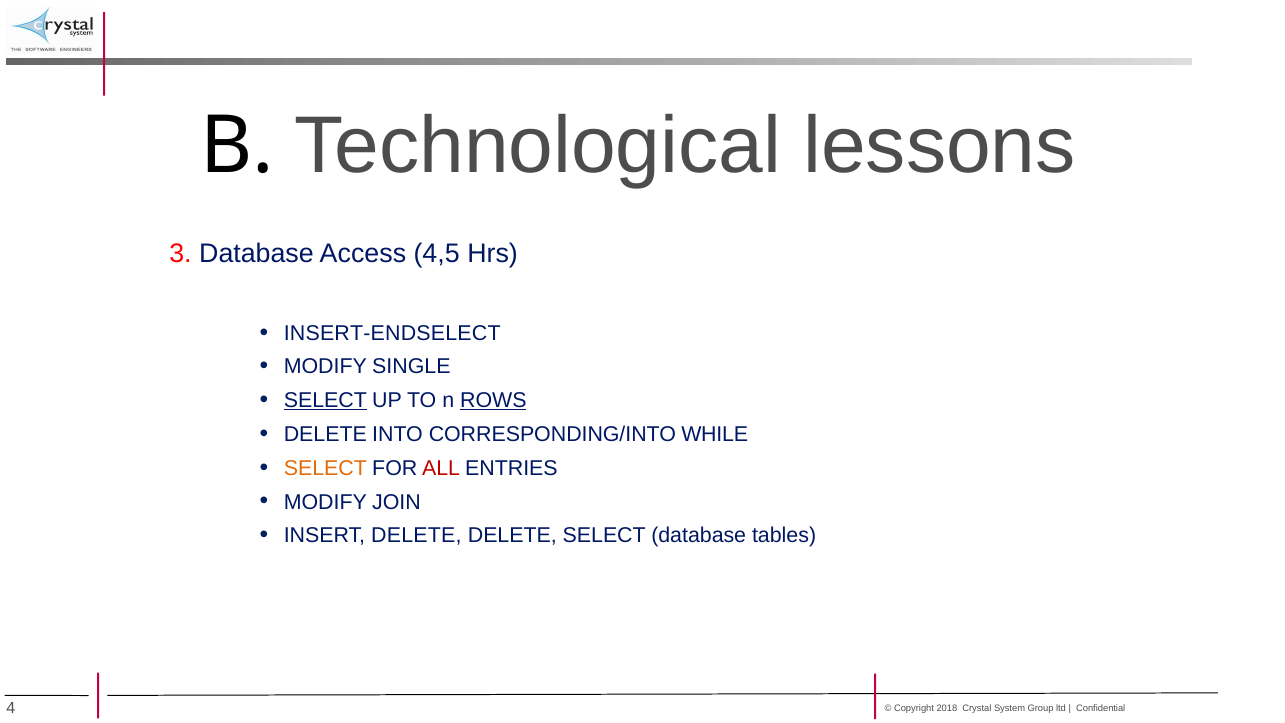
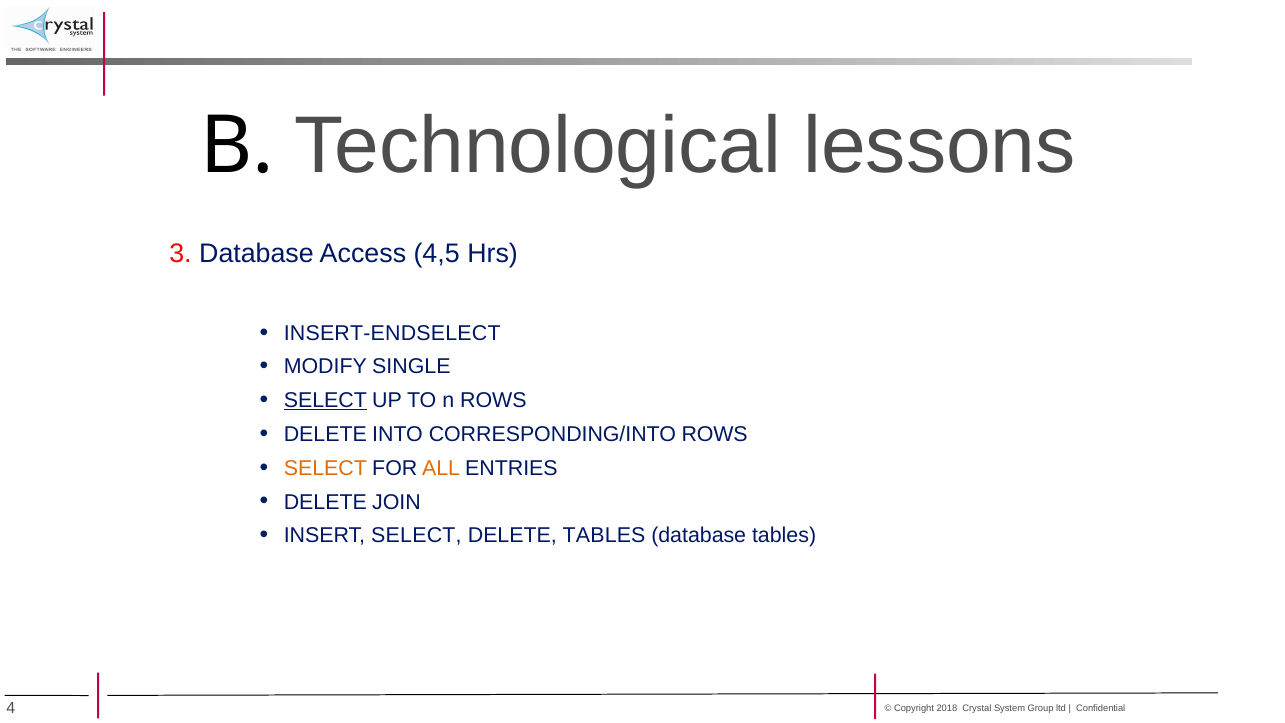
ROWS underline: present -> none (493, 401)
CORRESPONDING/INTO WHILE: WHILE -> ROWS (715, 434)
ALL colour: red -> orange (441, 468)
MODIFY: MODIFY -> DELETE (325, 502)
INSERT DELETE: DELETE -> SELECT (416, 536)
DELETE SELECT: SELECT -> TABLES (604, 536)
